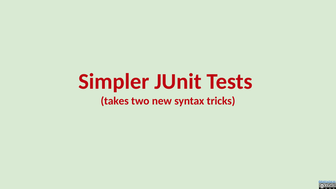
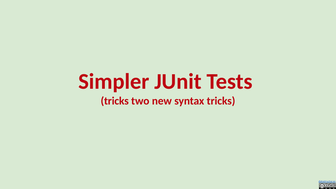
takes: takes -> tricks (115, 101)
